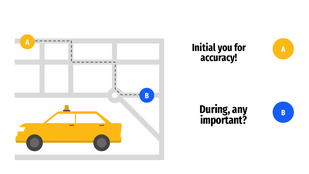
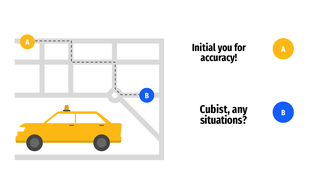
During: During -> Cubist (215, 109)
important: important -> situations (224, 120)
